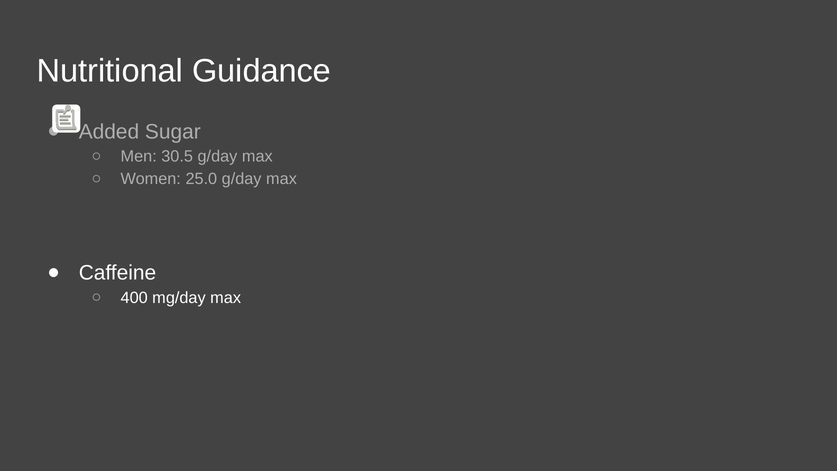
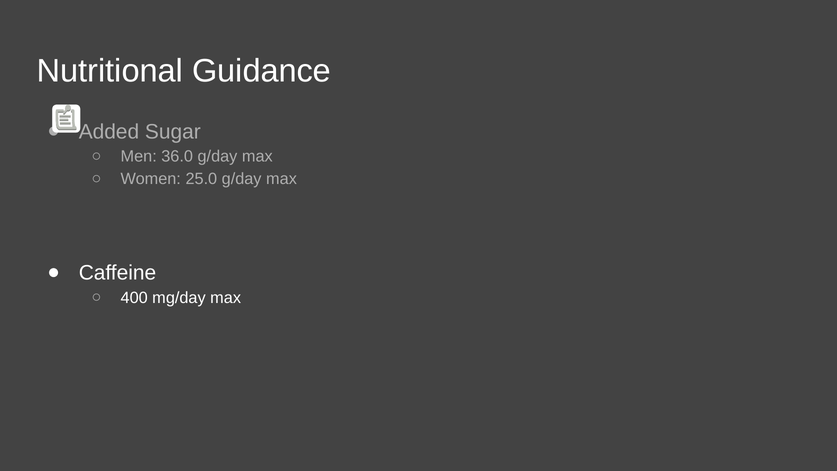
30.5: 30.5 -> 36.0 (177, 157)
